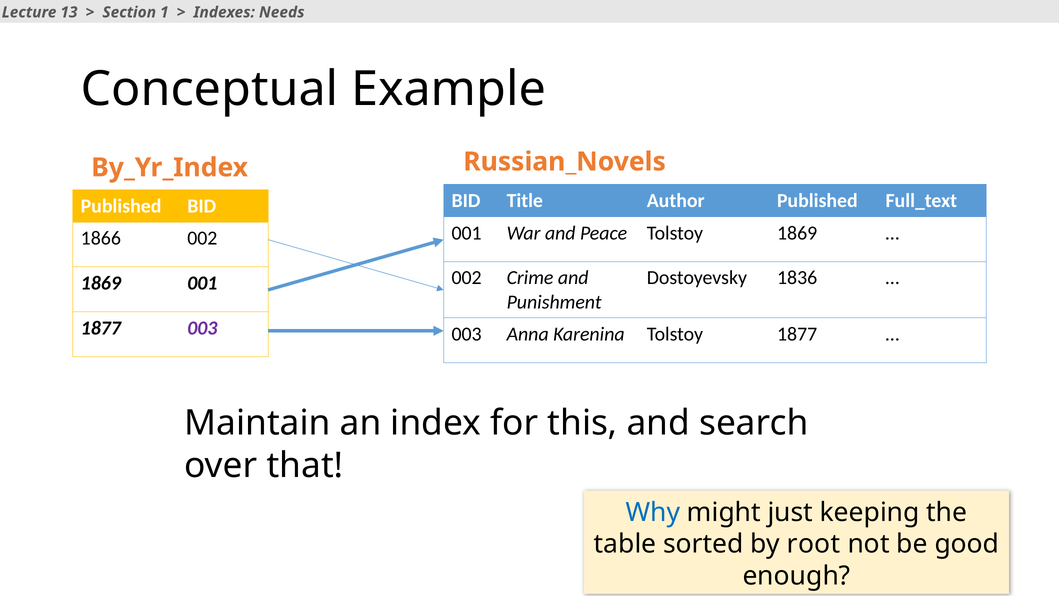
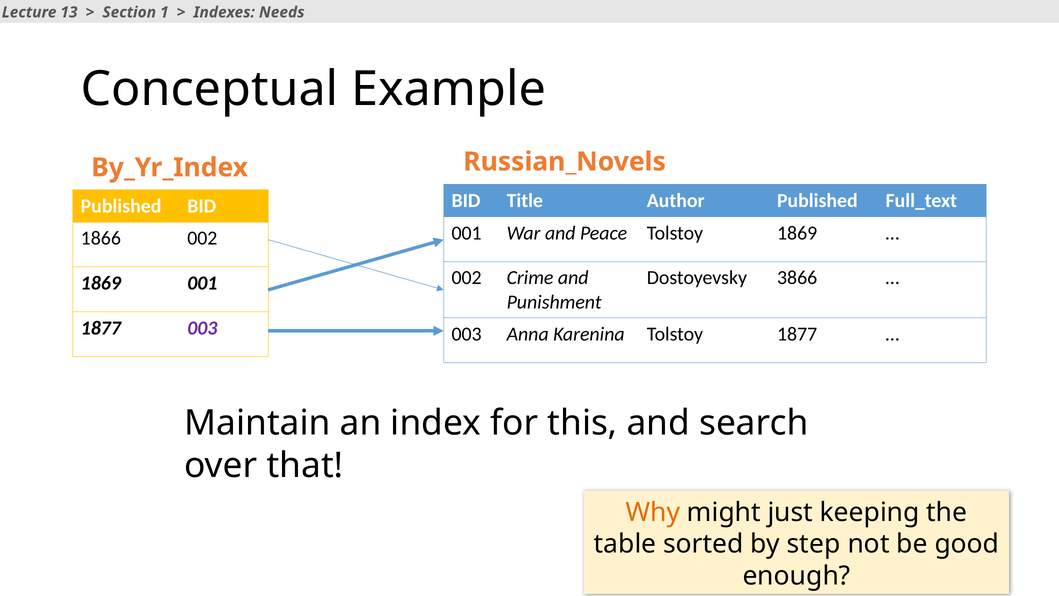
1836: 1836 -> 3866 (797, 278)
Why colour: blue -> orange (653, 512)
root: root -> step (814, 544)
